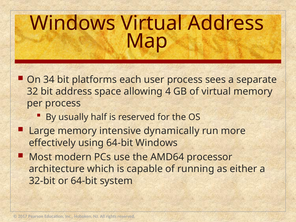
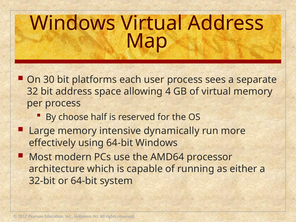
34: 34 -> 30 (49, 80)
usually: usually -> choose (73, 117)
